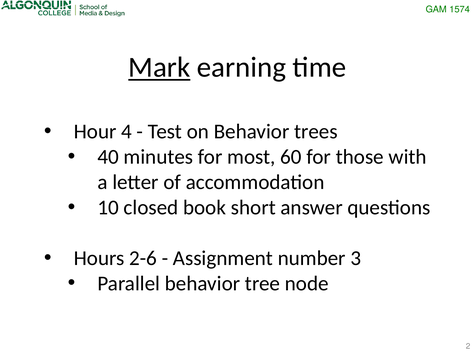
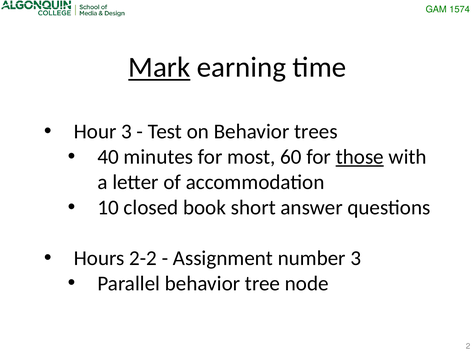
Hour 4: 4 -> 3 (127, 132)
those underline: none -> present (360, 157)
2-6: 2-6 -> 2-2 (143, 258)
